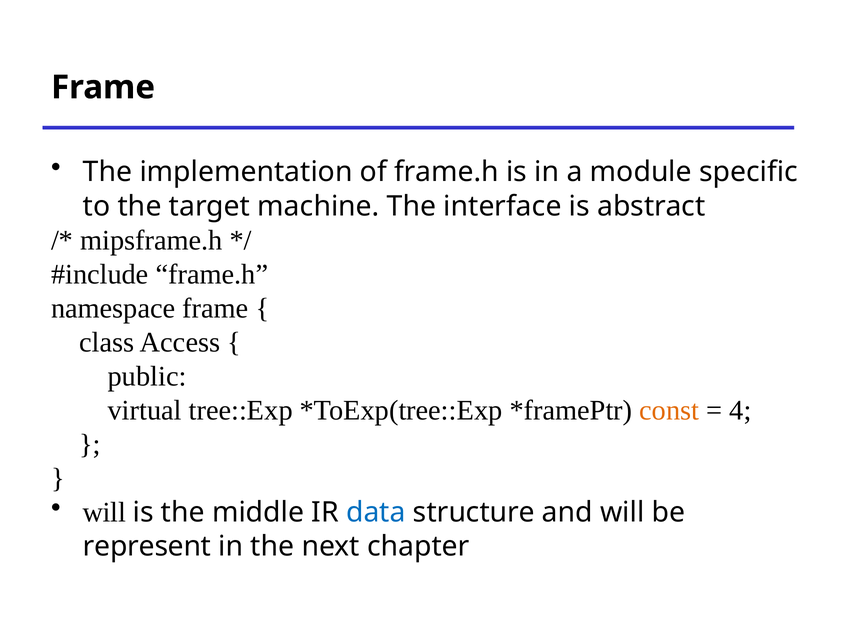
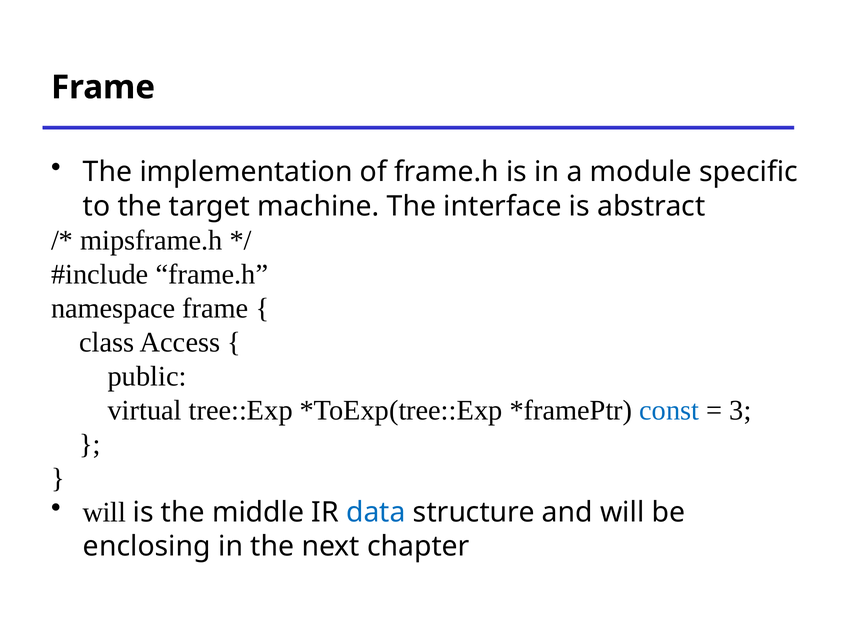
const colour: orange -> blue (669, 410)
4: 4 -> 3 (740, 410)
represent: represent -> enclosing (147, 547)
